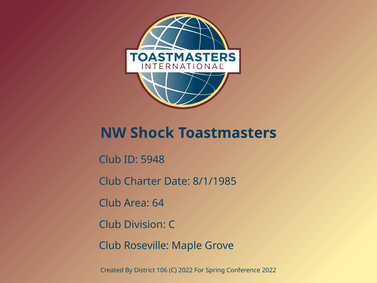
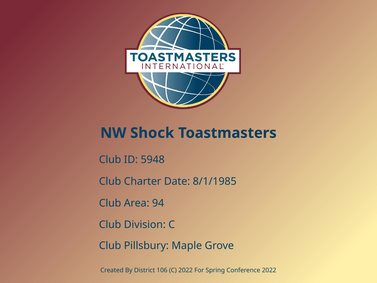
64: 64 -> 94 (158, 203)
Roseville: Roseville -> Pillsbury (146, 245)
